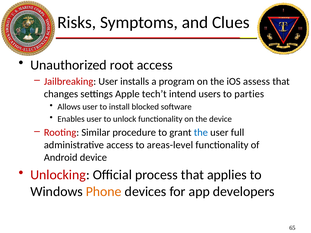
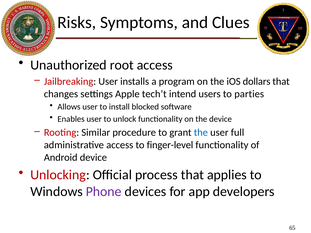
assess: assess -> dollars (257, 82)
areas-level: areas-level -> finger-level (170, 145)
Phone colour: orange -> purple (104, 192)
